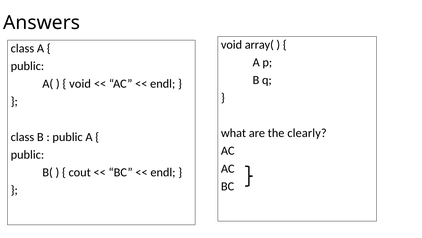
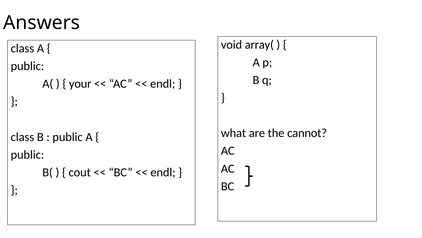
void: void -> your (80, 84)
clearly: clearly -> cannot (307, 133)
